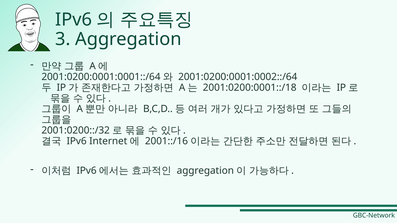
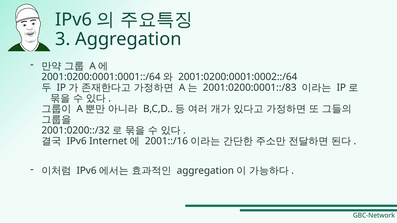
2001:0200:0001::/18: 2001:0200:0001::/18 -> 2001:0200:0001::/83 (250, 88)
